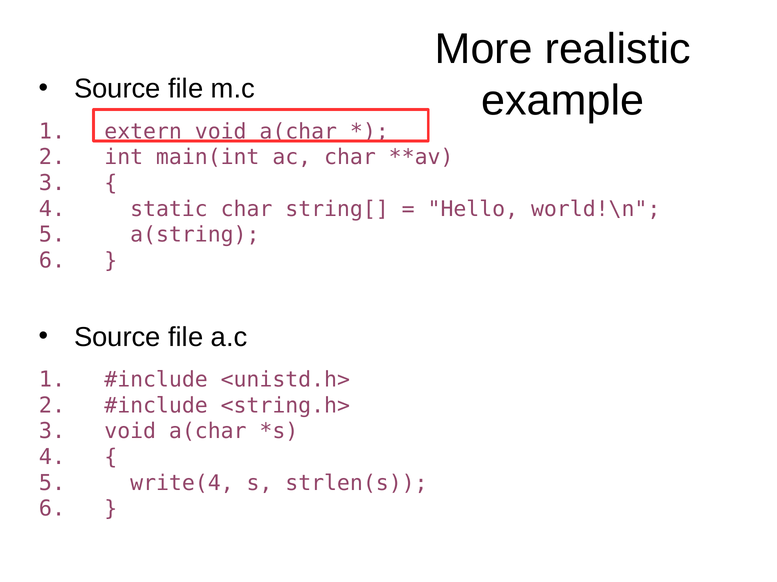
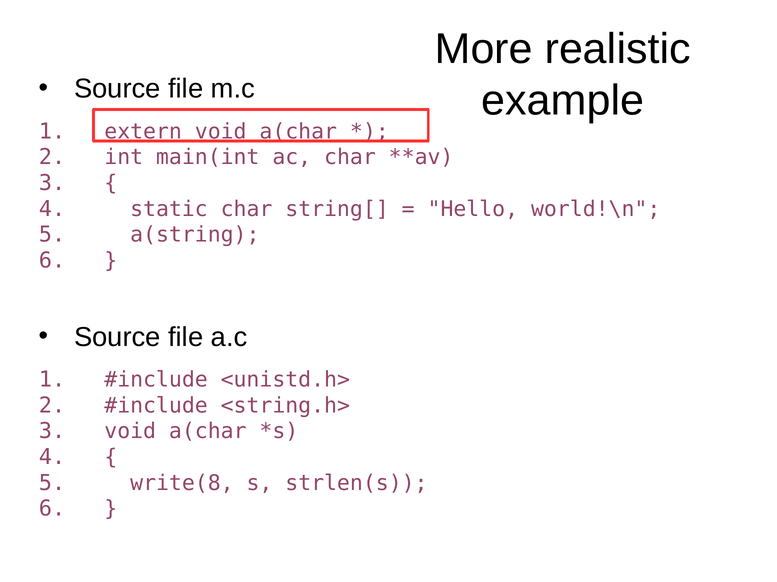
write(4: write(4 -> write(8 (182, 484)
